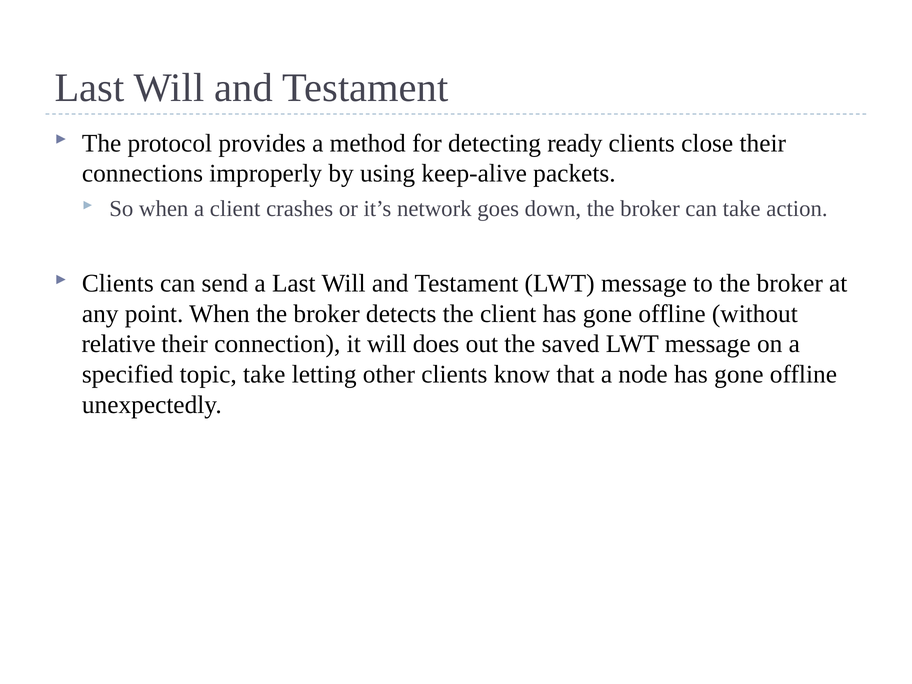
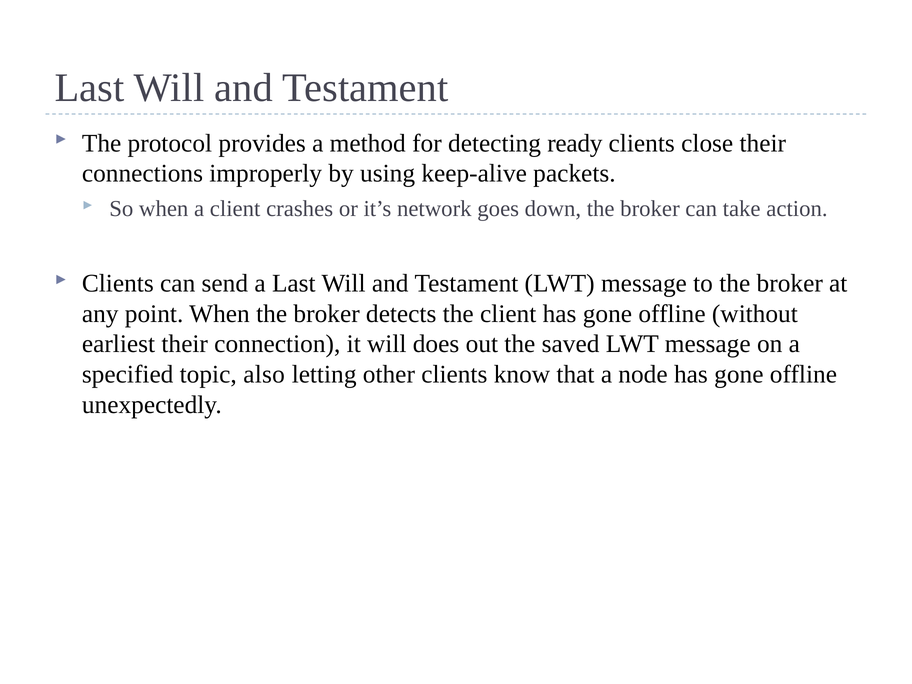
relative: relative -> earliest (118, 344)
topic take: take -> also (264, 375)
